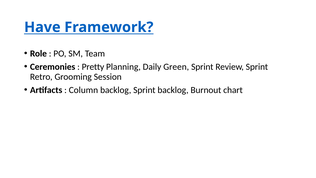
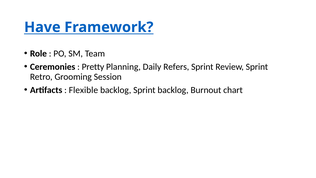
Green: Green -> Refers (176, 67)
Column: Column -> Flexible (83, 90)
